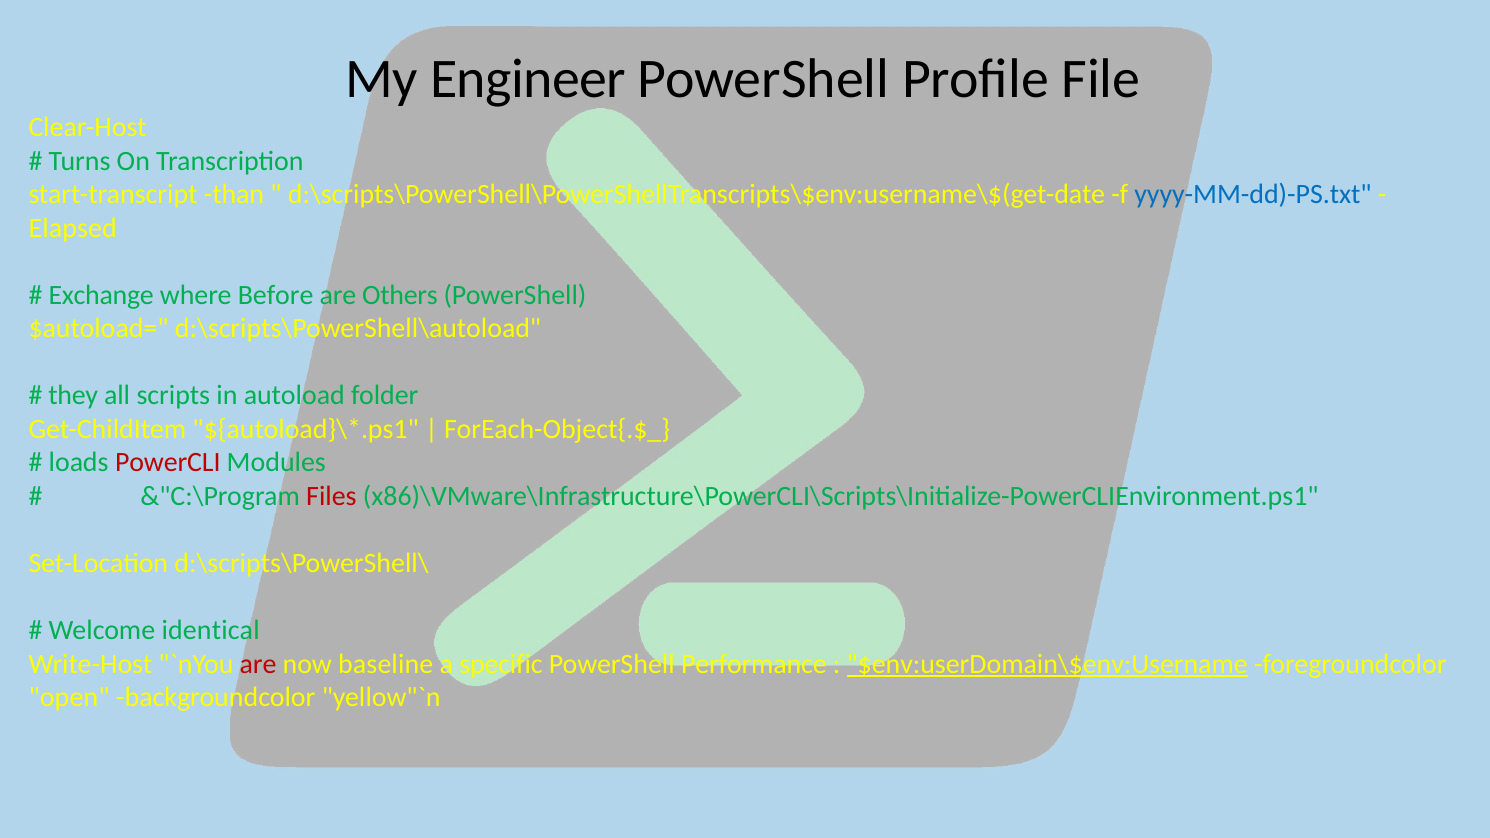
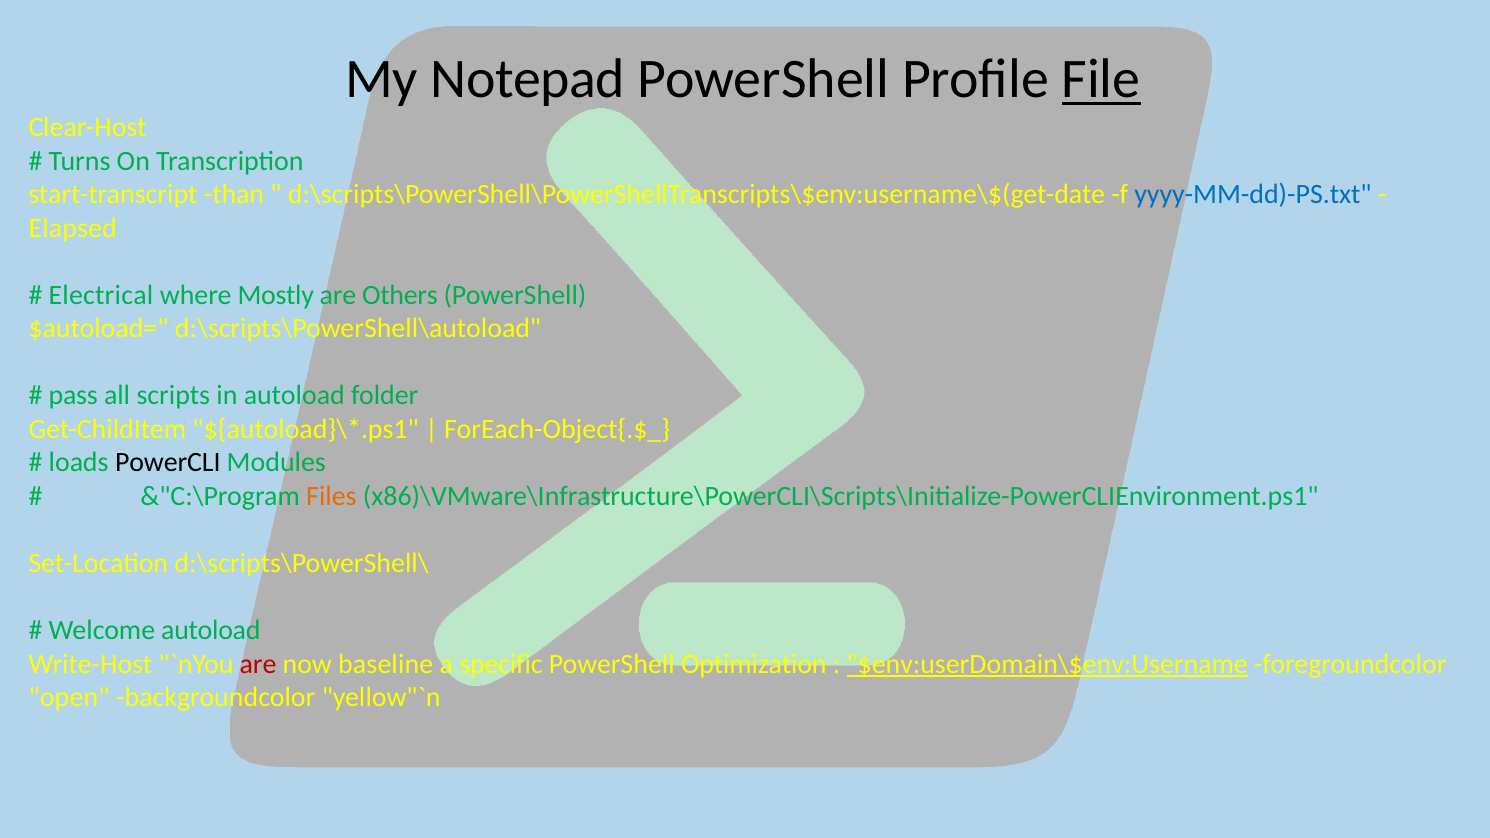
Engineer: Engineer -> Notepad (528, 79)
File underline: none -> present (1101, 79)
Exchange: Exchange -> Electrical (101, 295)
Before: Before -> Mostly (276, 295)
they: they -> pass (73, 396)
PowerCLI colour: red -> black (168, 463)
Files colour: red -> orange (331, 496)
Welcome identical: identical -> autoload (211, 630)
Performance: Performance -> Optimization (754, 664)
